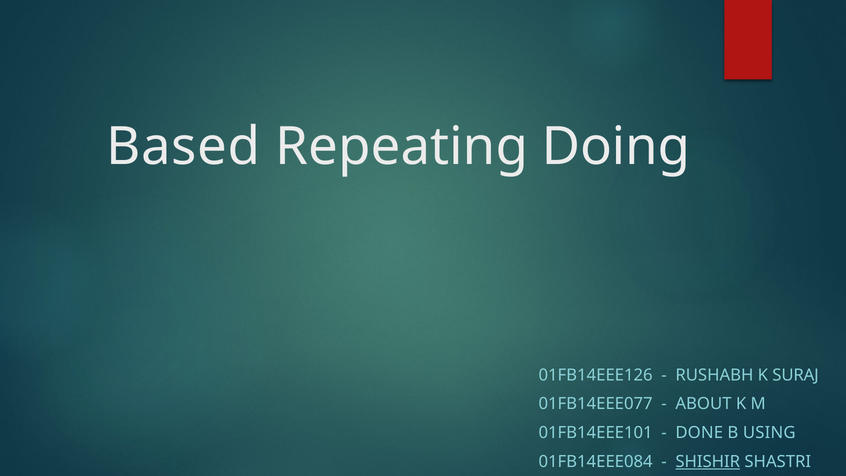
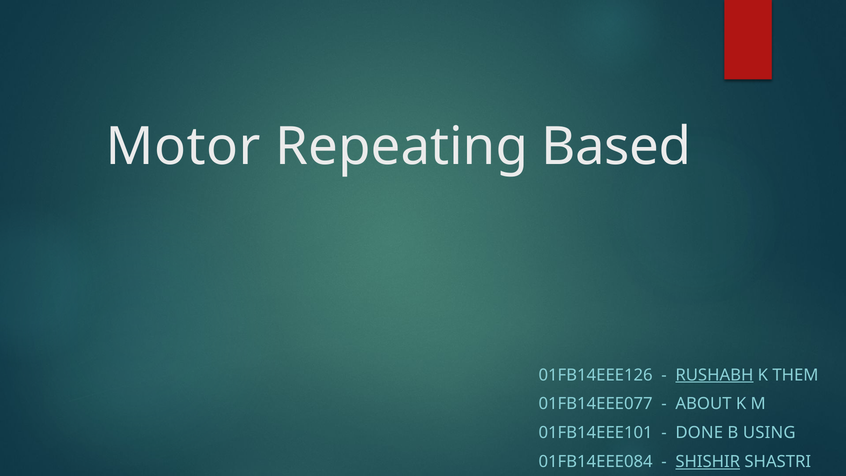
Based: Based -> Motor (183, 147)
Doing: Doing -> Based (616, 147)
RUSHABH underline: none -> present (714, 375)
SURAJ: SURAJ -> THEM (796, 375)
